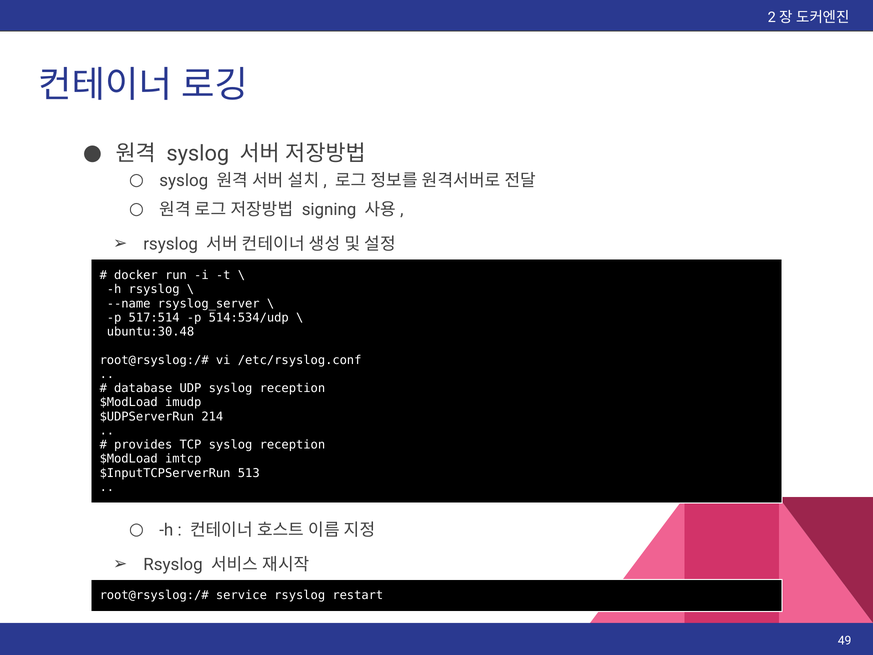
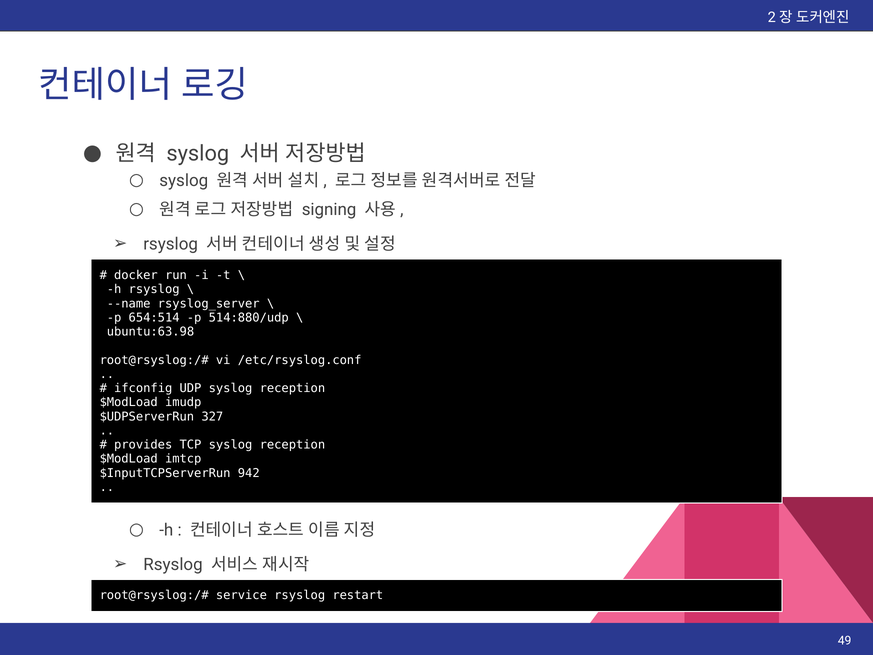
517:514: 517:514 -> 654:514 (154, 318)
514:534/udp: 514:534/udp -> 514:880/udp (249, 318)
ubuntu:30.48: ubuntu:30.48 -> ubuntu:63.98 (150, 332)
database: database -> ifconfig (143, 388)
214: 214 -> 327 (212, 416)
513: 513 -> 942 (249, 473)
